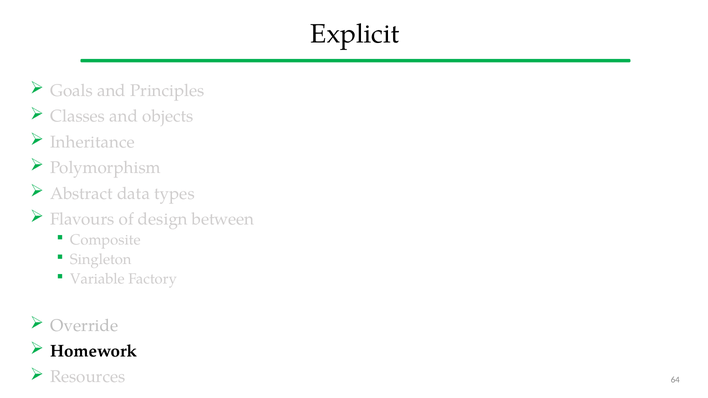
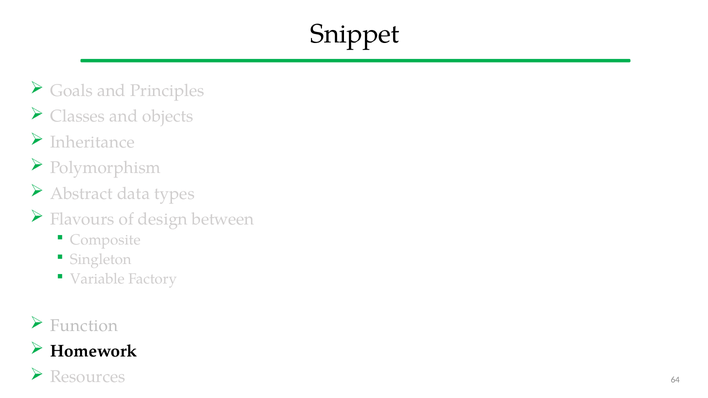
Explicit: Explicit -> Snippet (355, 34)
Override: Override -> Function (84, 326)
